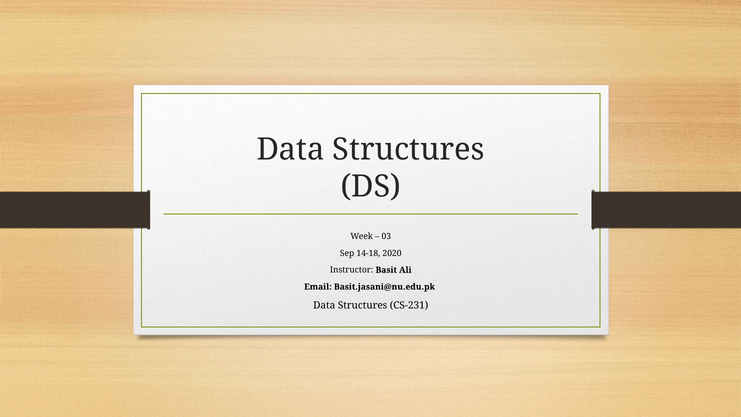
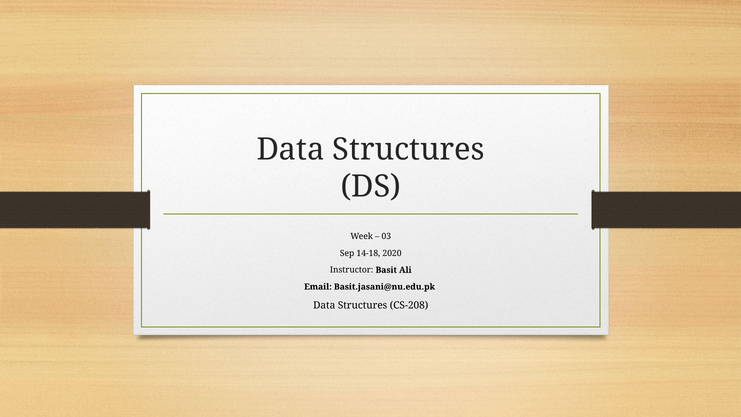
CS-231: CS-231 -> CS-208 (409, 305)
